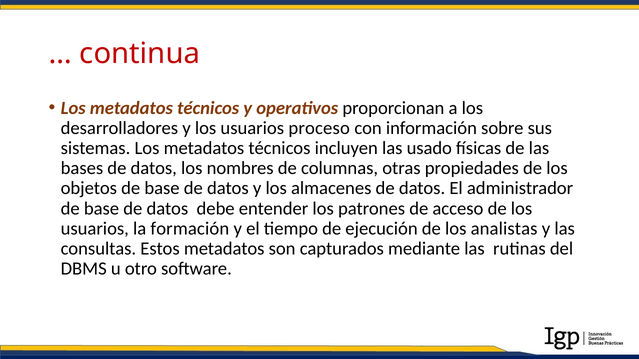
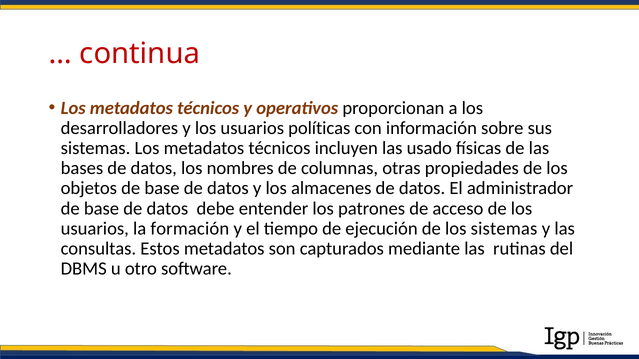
proceso: proceso -> políticas (319, 128)
los analistas: analistas -> sistemas (504, 229)
